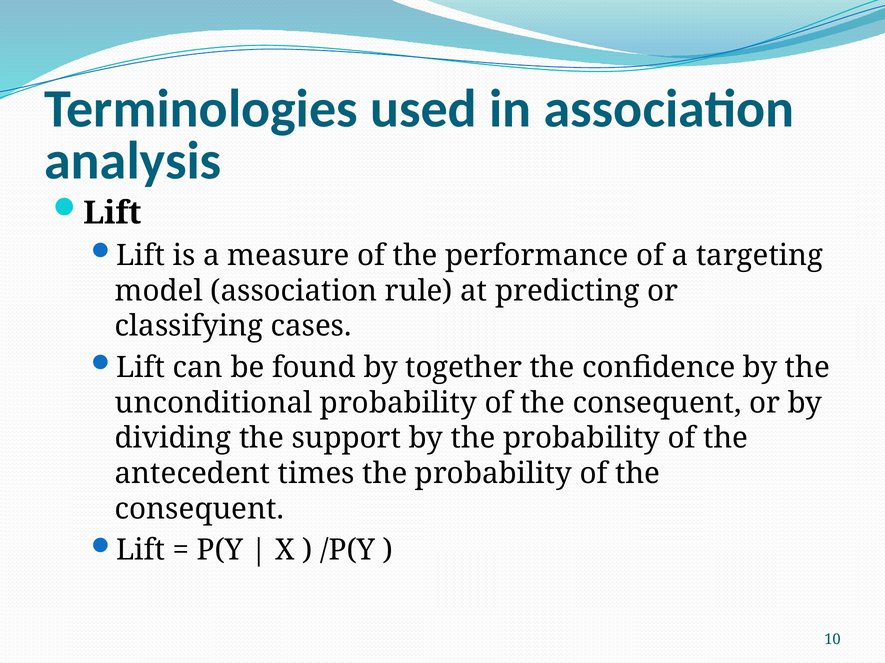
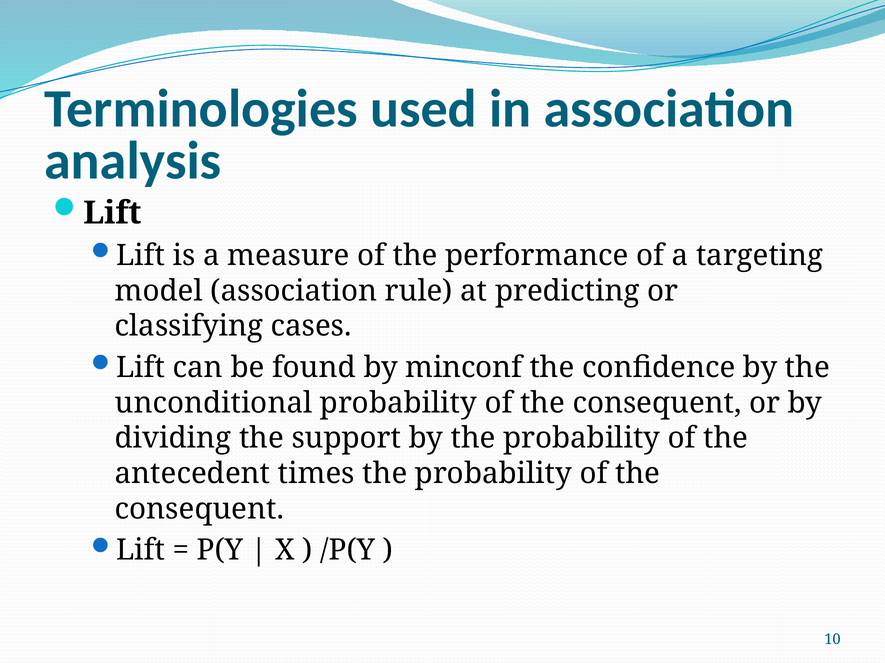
together: together -> minconf (464, 368)
